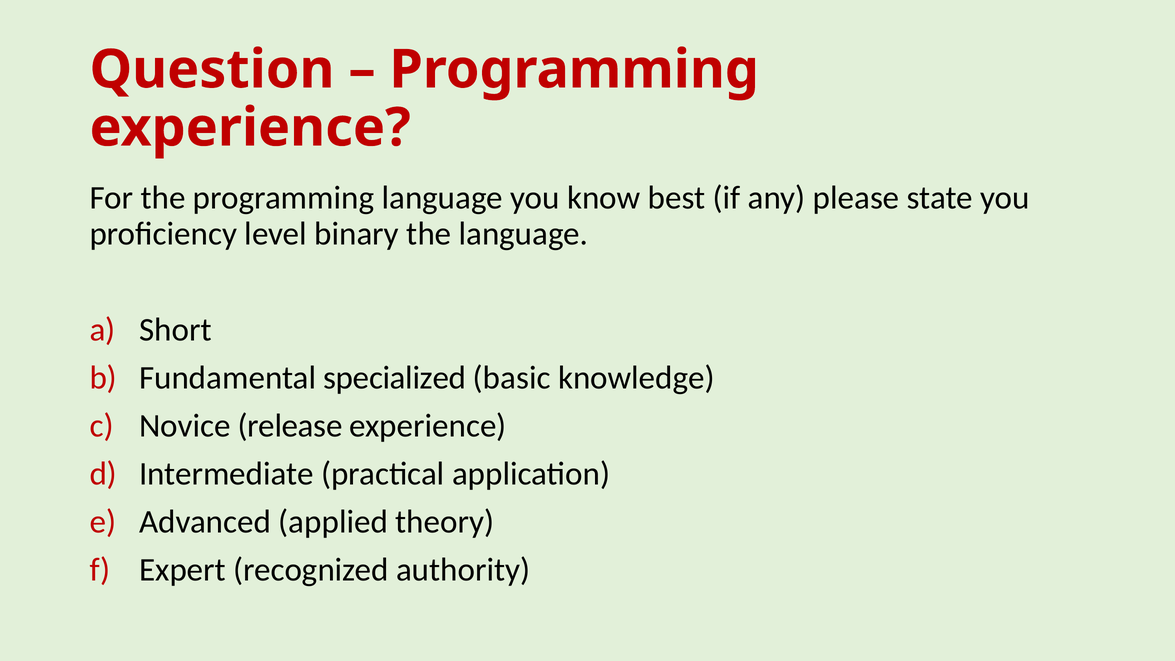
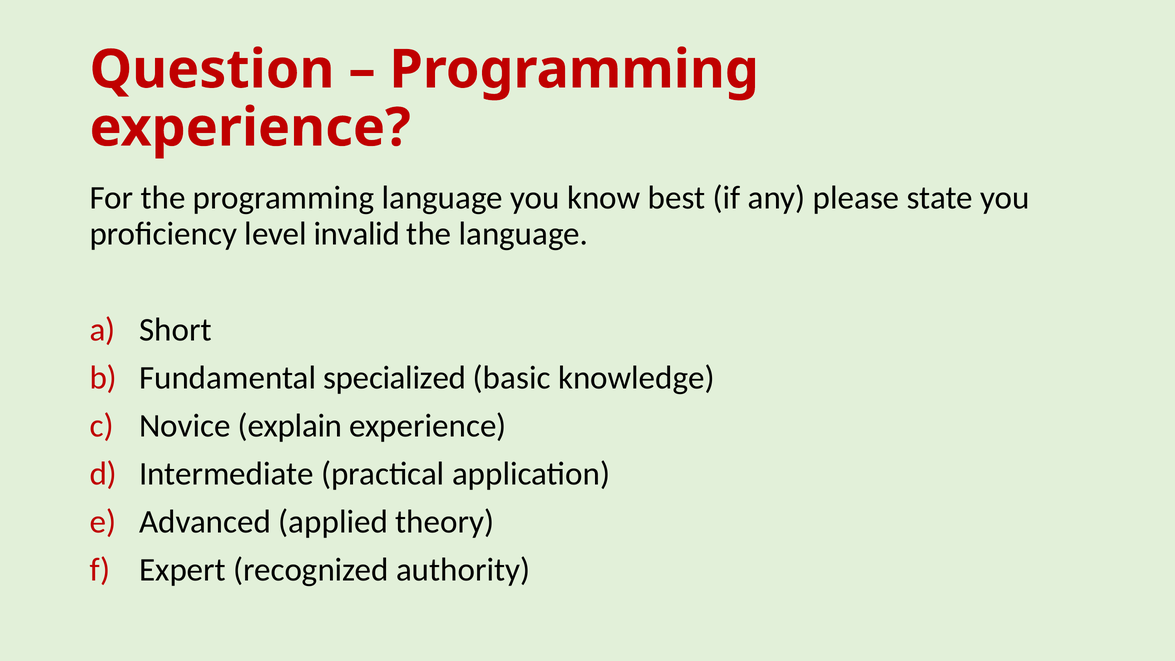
binary: binary -> invalid (357, 234)
release: release -> explain (290, 426)
